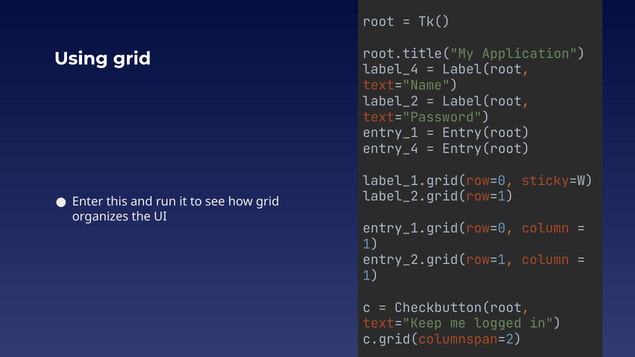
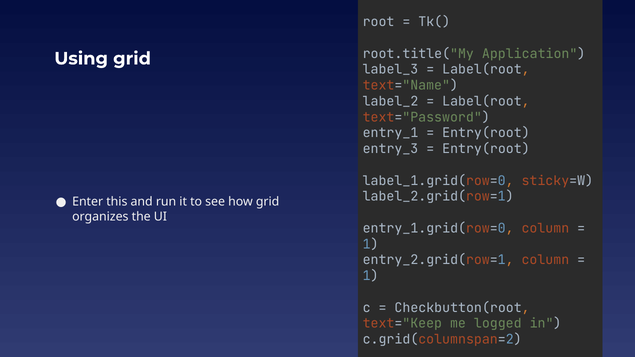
label_4: label_4 -> label_3 (390, 70)
entry_4: entry_4 -> entry_3 (390, 149)
